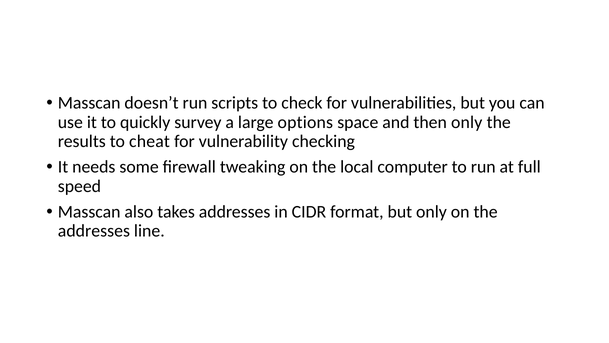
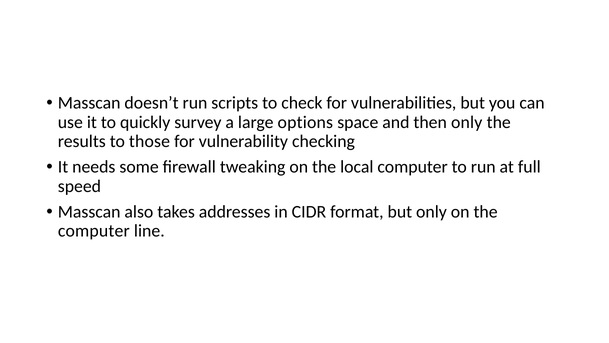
cheat: cheat -> those (149, 141)
addresses: addresses -> computer (94, 231)
